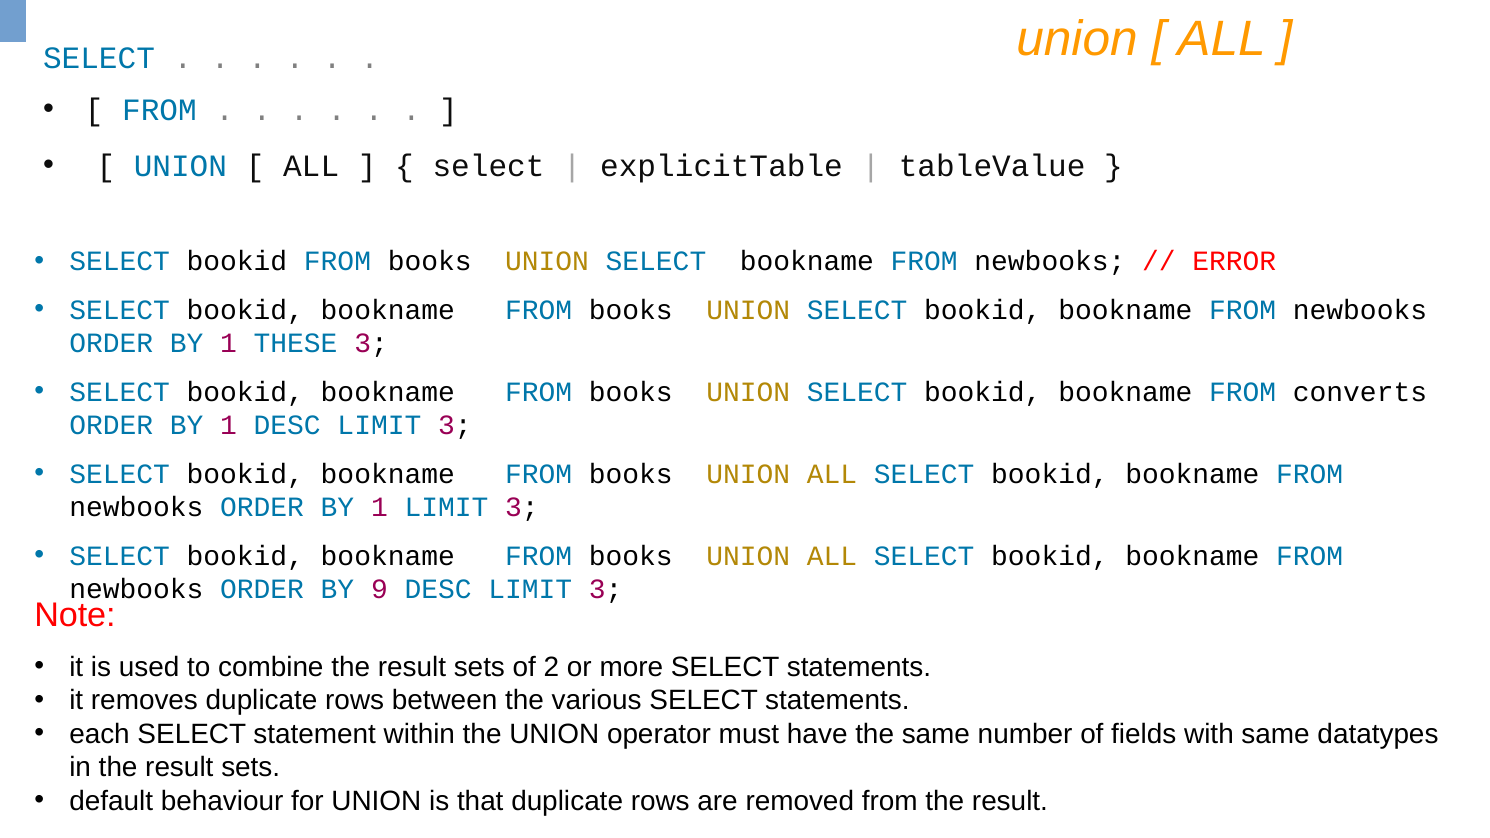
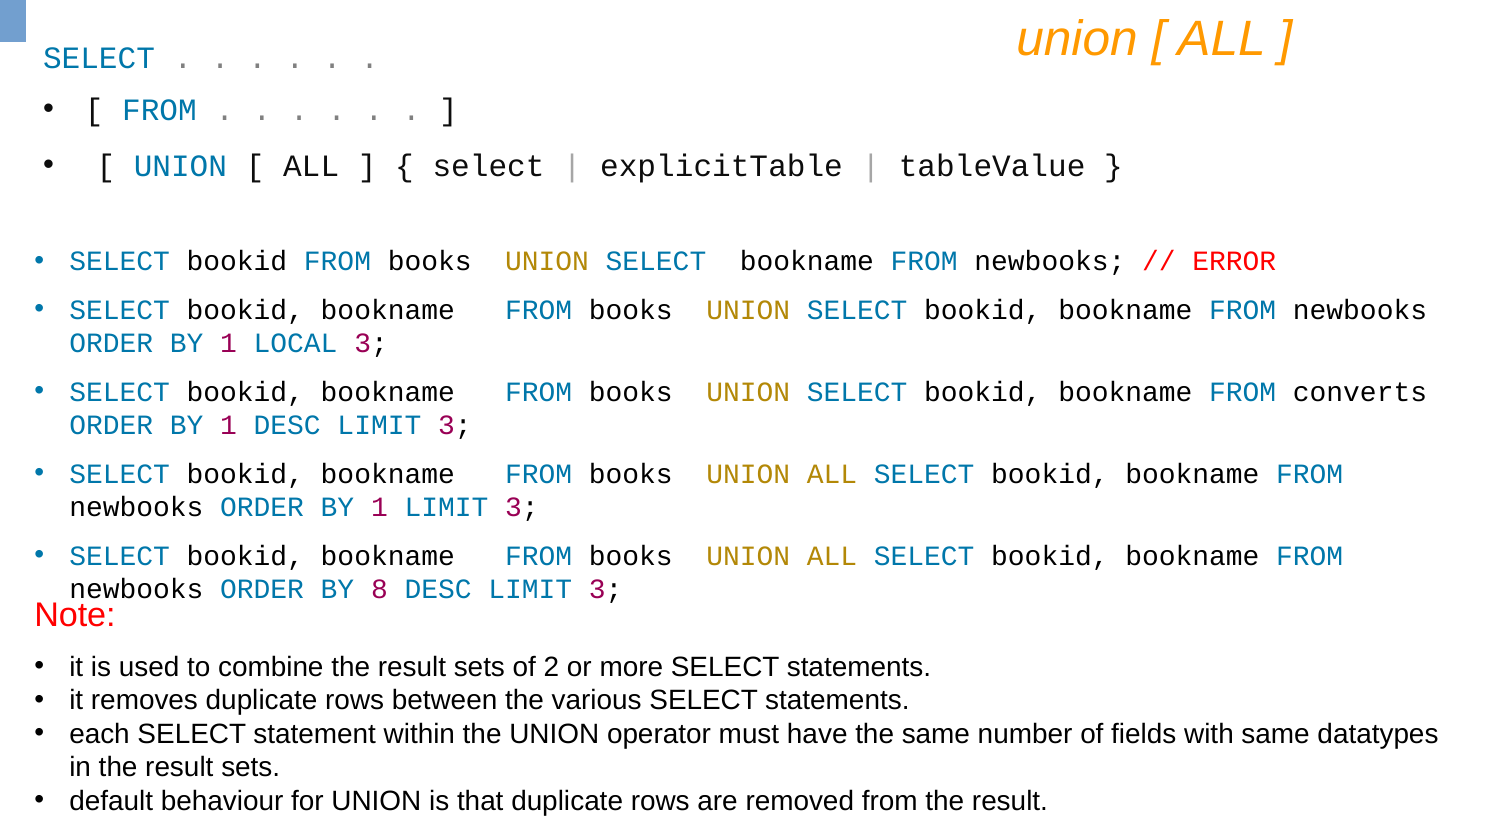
THESE: THESE -> LOCAL (296, 344)
9: 9 -> 8 (379, 589)
